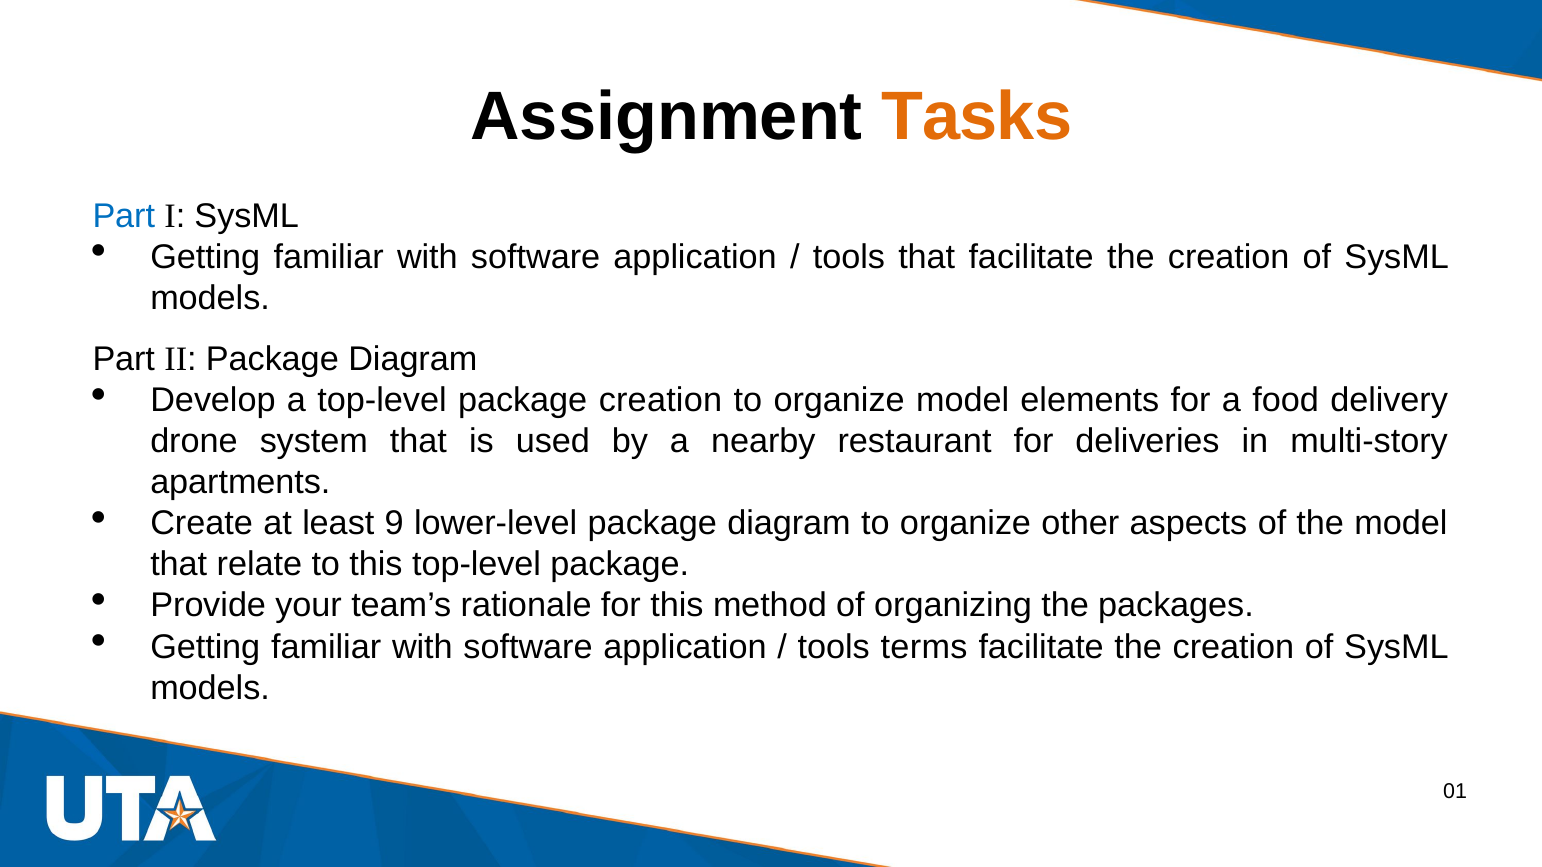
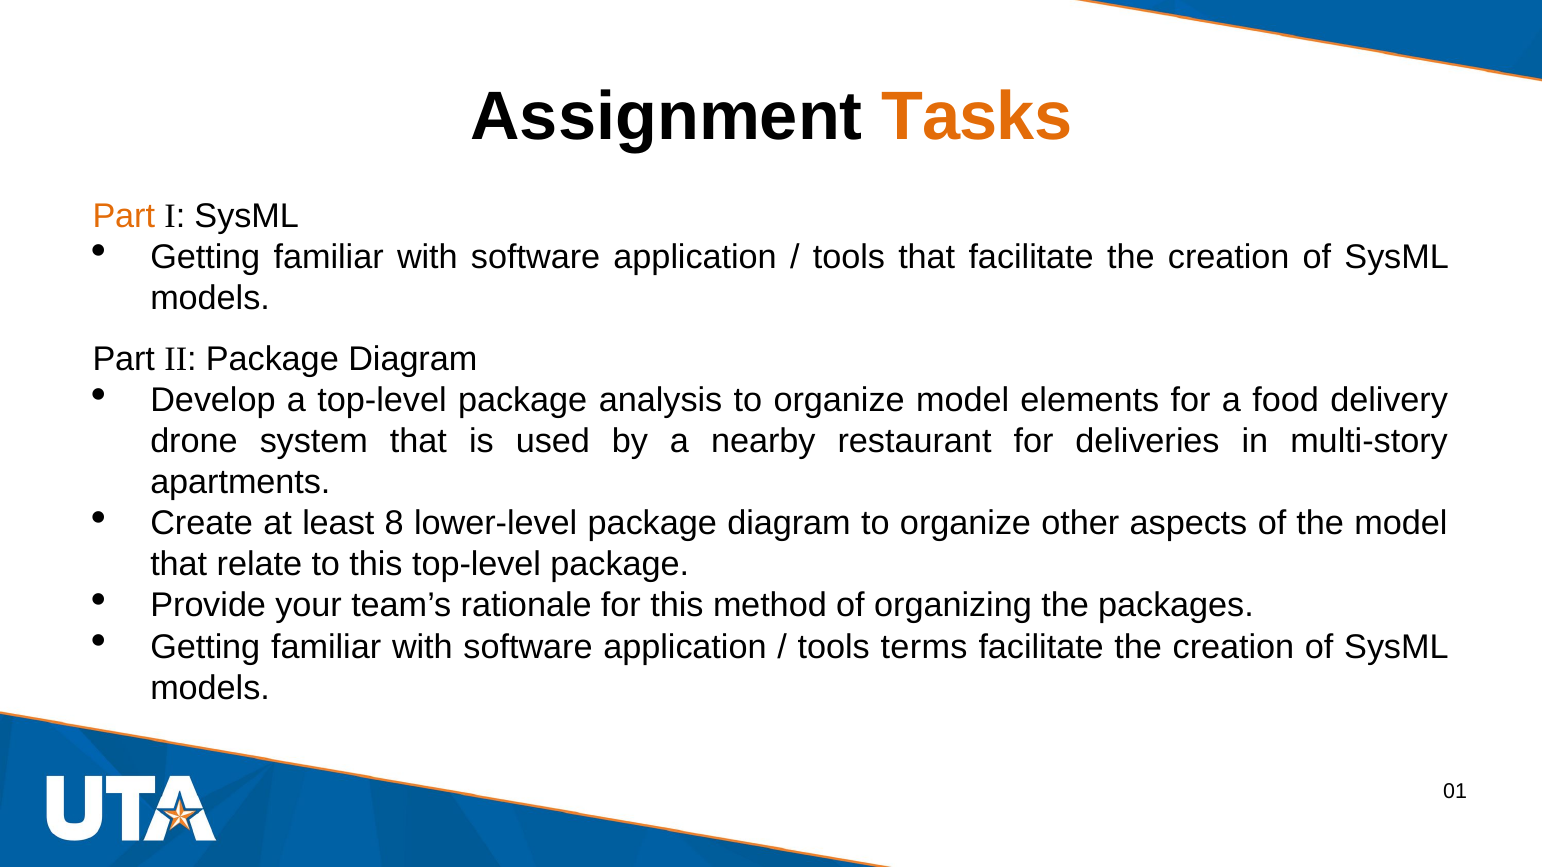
Part colour: blue -> orange (124, 216)
package creation: creation -> analysis (661, 401)
9: 9 -> 8 (394, 524)
